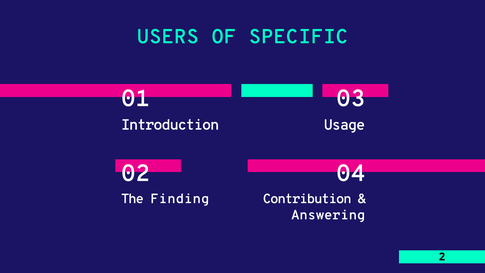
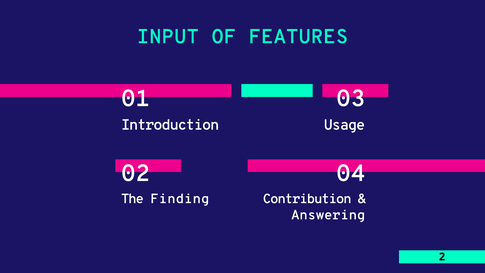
USERS: USERS -> INPUT (168, 37)
SPECIFIC: SPECIFIC -> FEATURES (298, 37)
